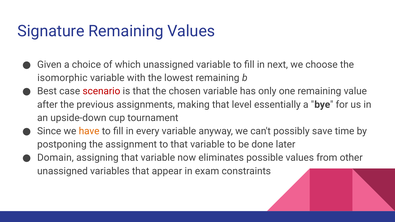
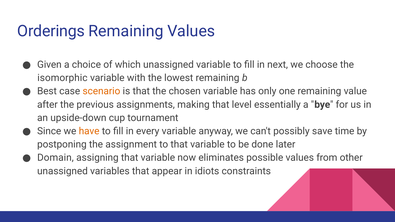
Signature: Signature -> Orderings (51, 31)
scenario colour: red -> orange (101, 91)
exam: exam -> idiots (207, 171)
